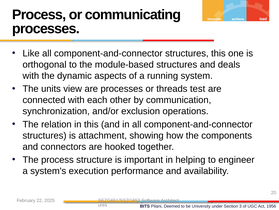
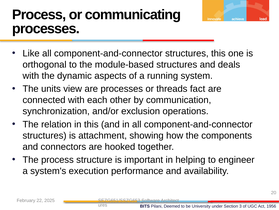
test: test -> fact (198, 89)
